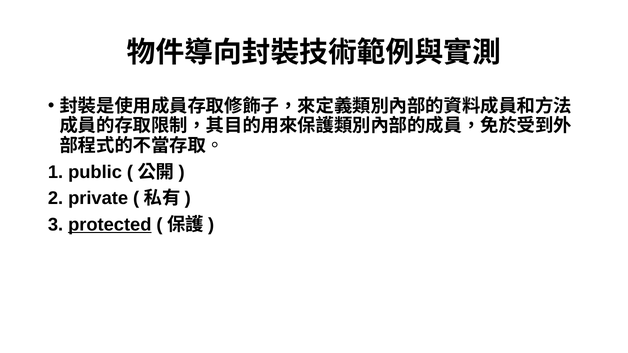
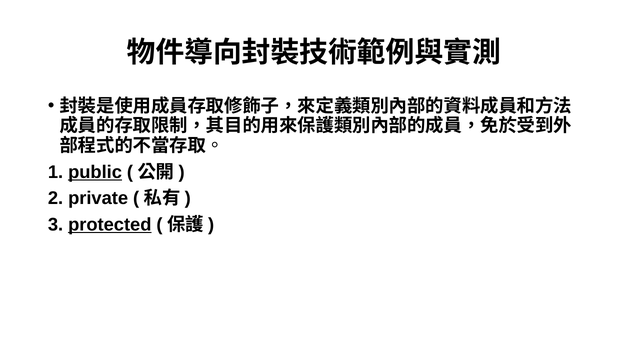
public underline: none -> present (95, 172)
